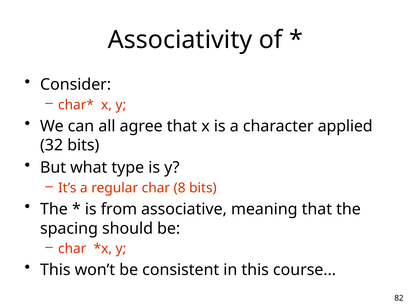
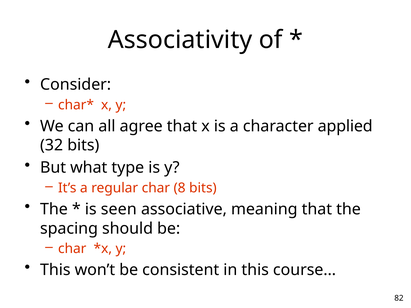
from: from -> seen (119, 209)
